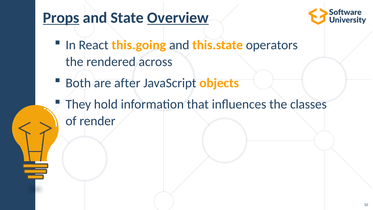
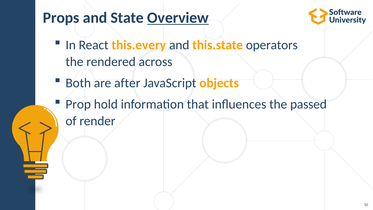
Props underline: present -> none (61, 18)
this.going: this.going -> this.every (139, 45)
They: They -> Prop (78, 104)
classes: classes -> passed (308, 104)
